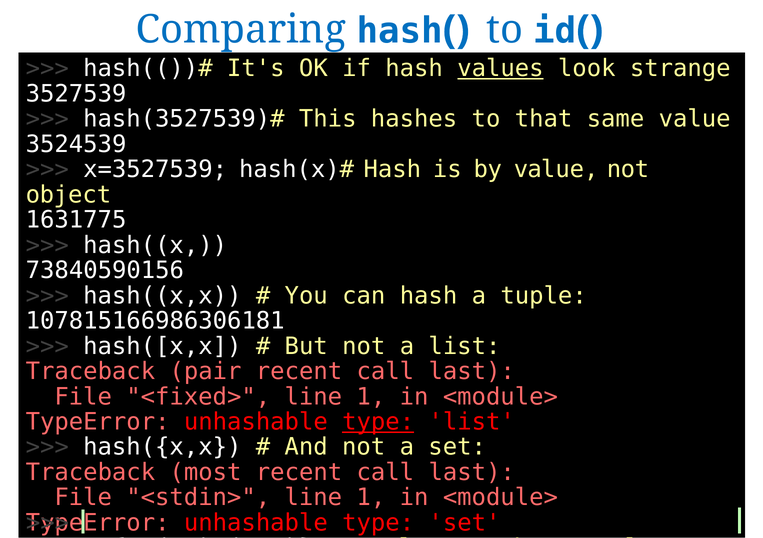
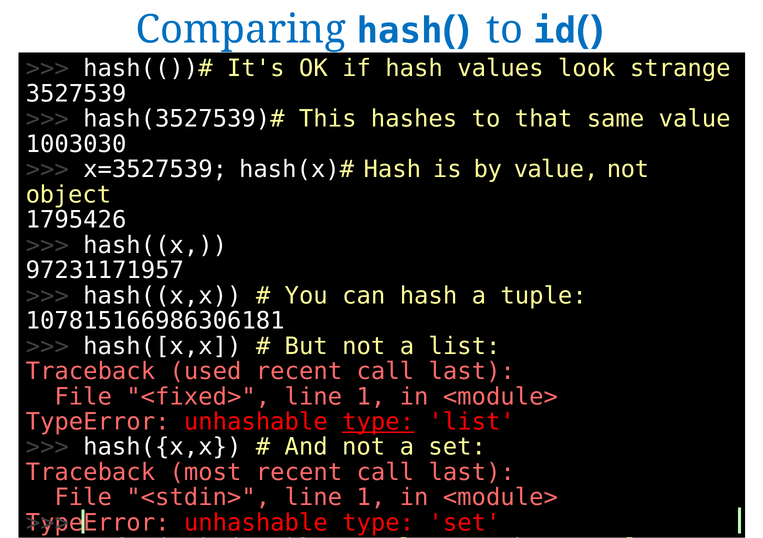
values underline: present -> none (500, 68)
3524539: 3524539 -> 1003030 (76, 144)
1631775: 1631775 -> 1795426 (76, 220)
73840590156: 73840590156 -> 97231171957 (105, 270)
pair: pair -> used (206, 371)
